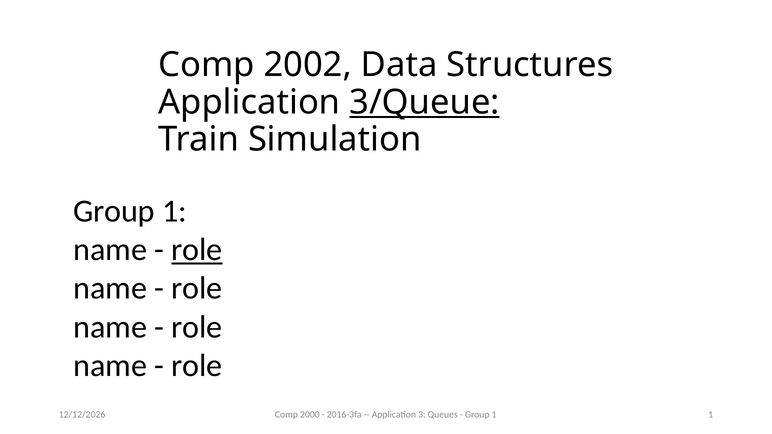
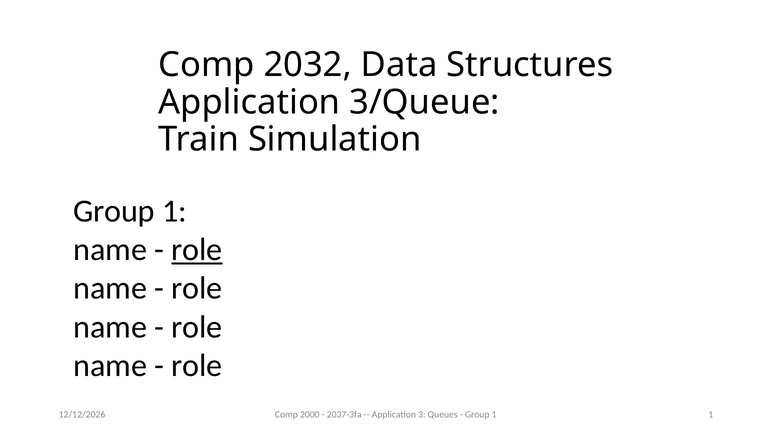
2002: 2002 -> 2032 (308, 65)
3/Queue underline: present -> none (425, 102)
2016-3fa: 2016-3fa -> 2037-3fa (344, 415)
